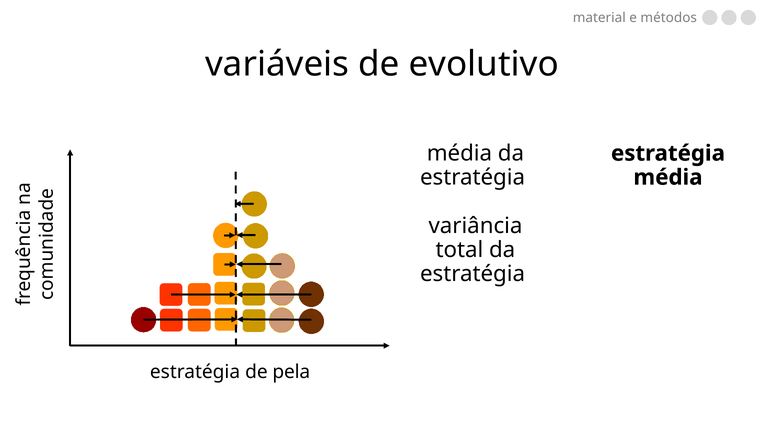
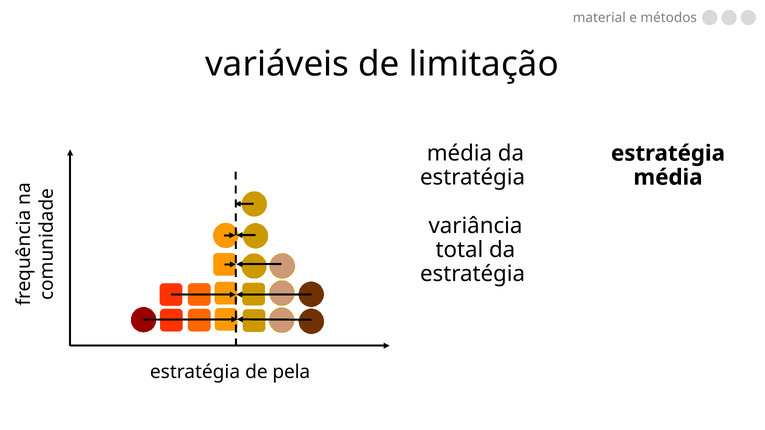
evolutivo: evolutivo -> limitação (484, 64)
